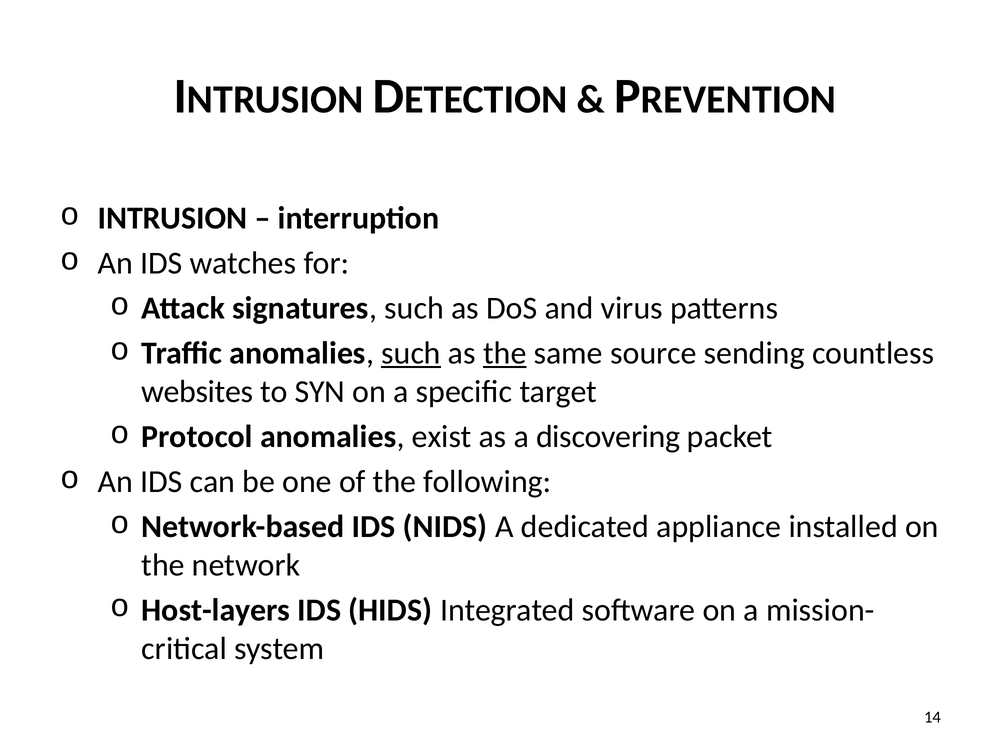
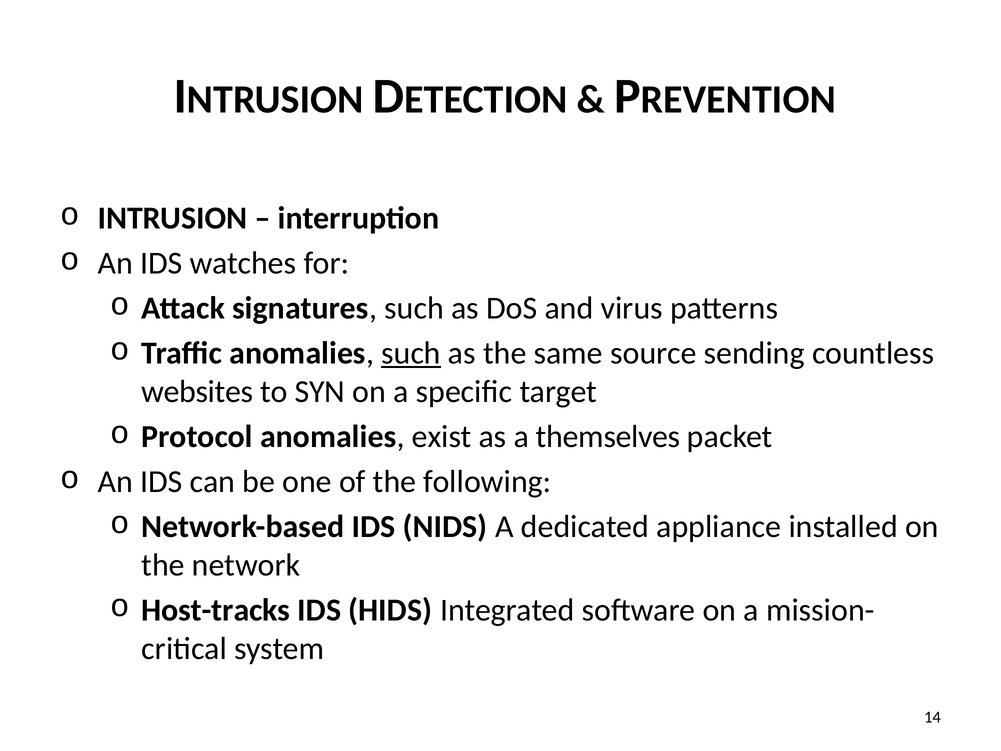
the underline: present -> none (505, 353)
discovering: discovering -> themselves (608, 437)
Host-layers: Host-layers -> Host-tracks (216, 610)
